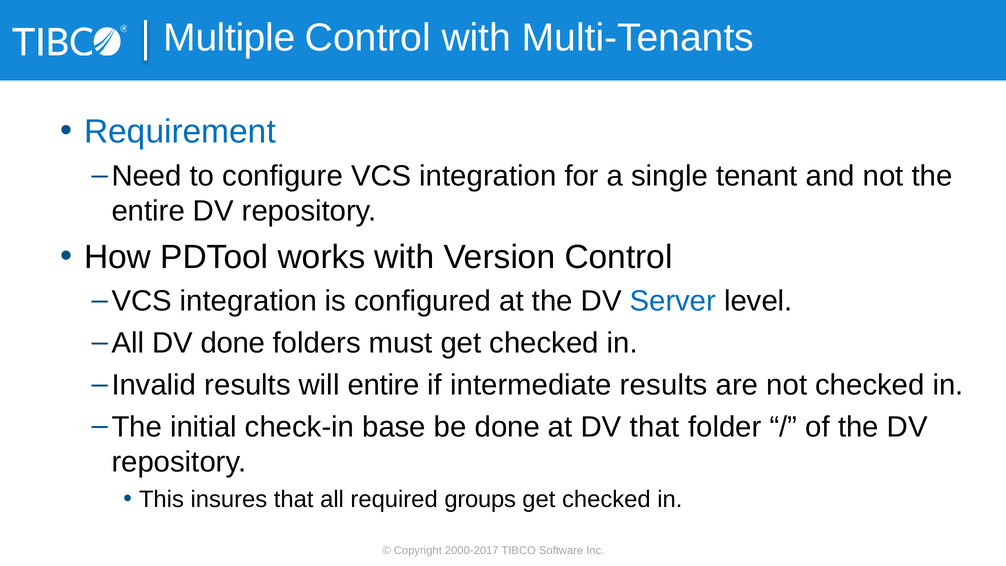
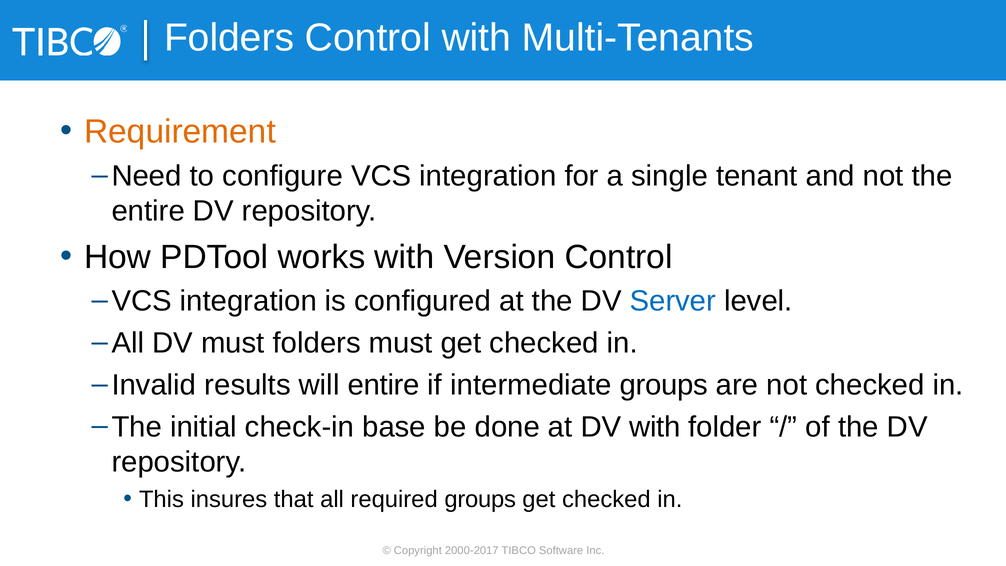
Multiple: Multiple -> Folders (229, 38)
Requirement colour: blue -> orange (180, 132)
DV done: done -> must (233, 343)
intermediate results: results -> groups (664, 385)
DV that: that -> with (655, 427)
